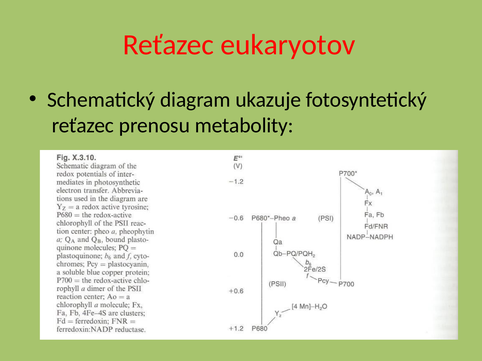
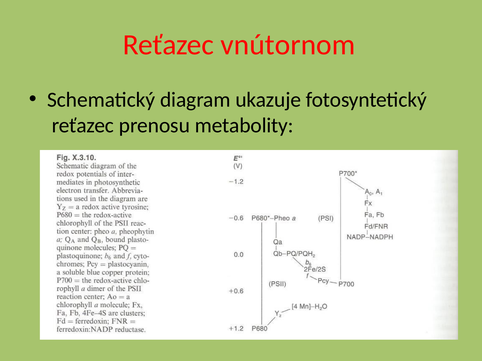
eukaryotov: eukaryotov -> vnútornom (288, 45)
